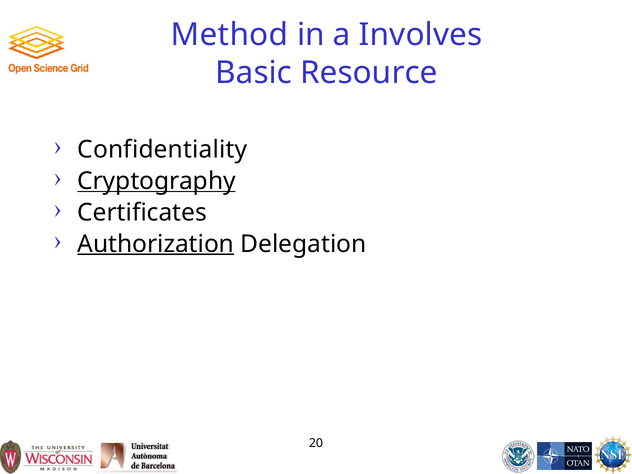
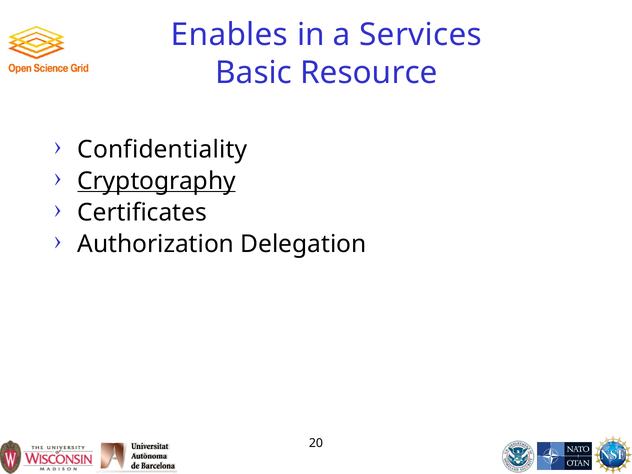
Method: Method -> Enables (229, 35)
Involves: Involves -> Services (421, 35)
Authorization underline: present -> none (156, 244)
